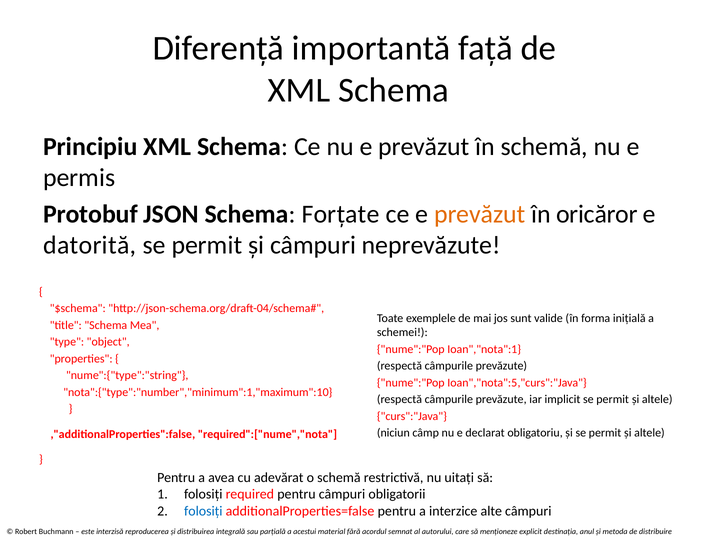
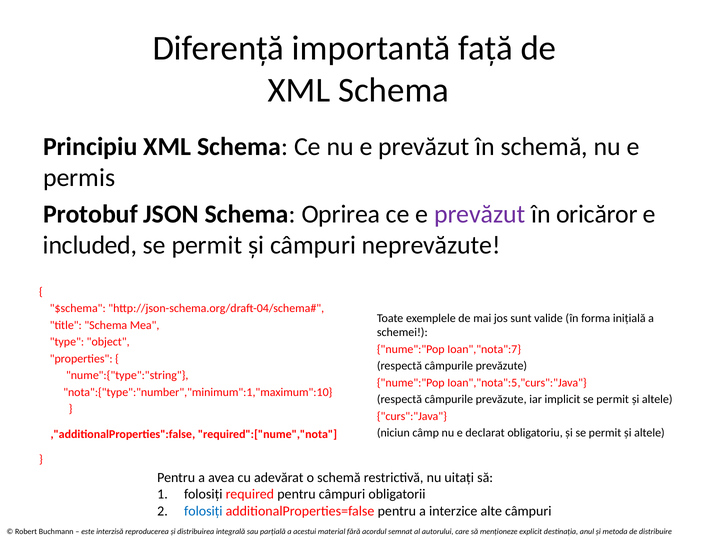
Forțate: Forțate -> Oprirea (341, 214)
prevăzut colour: orange -> purple (480, 214)
datorită: datorită -> included (90, 245)
Ioan","nota":1: Ioan","nota":1 -> Ioan","nota":7 (484, 349)
